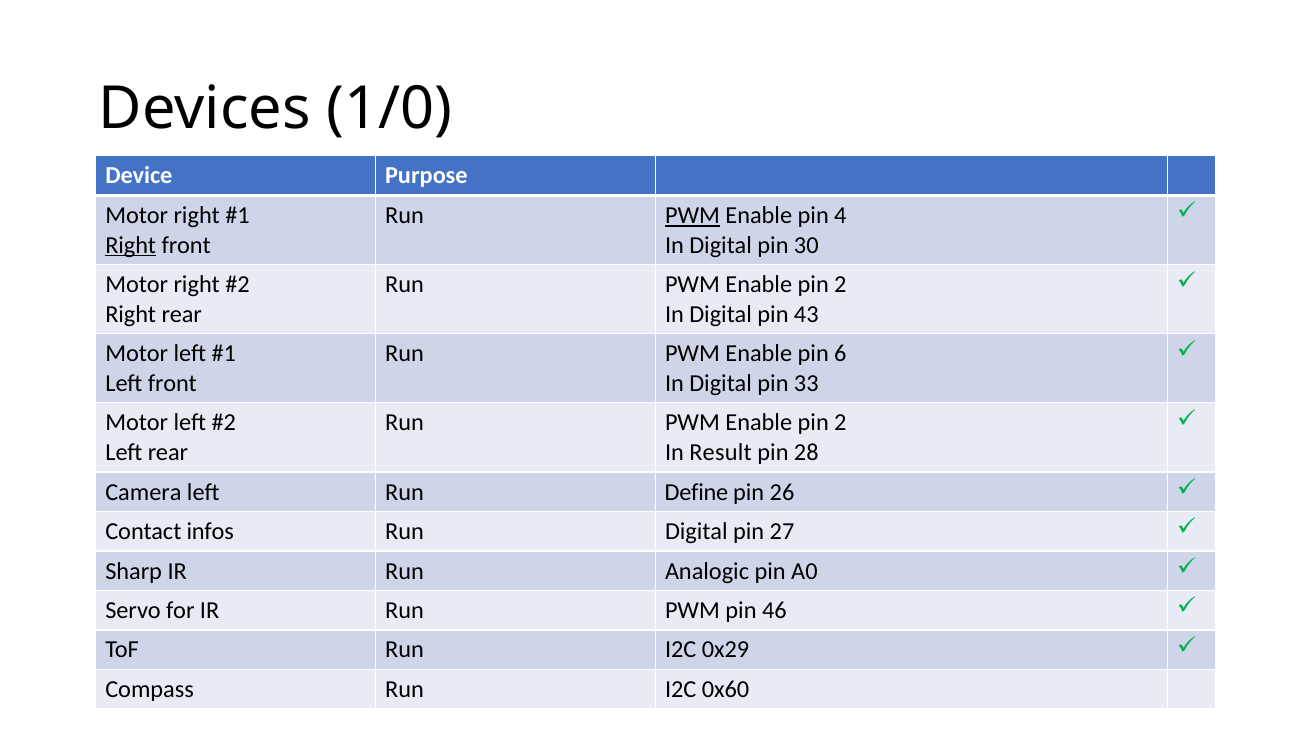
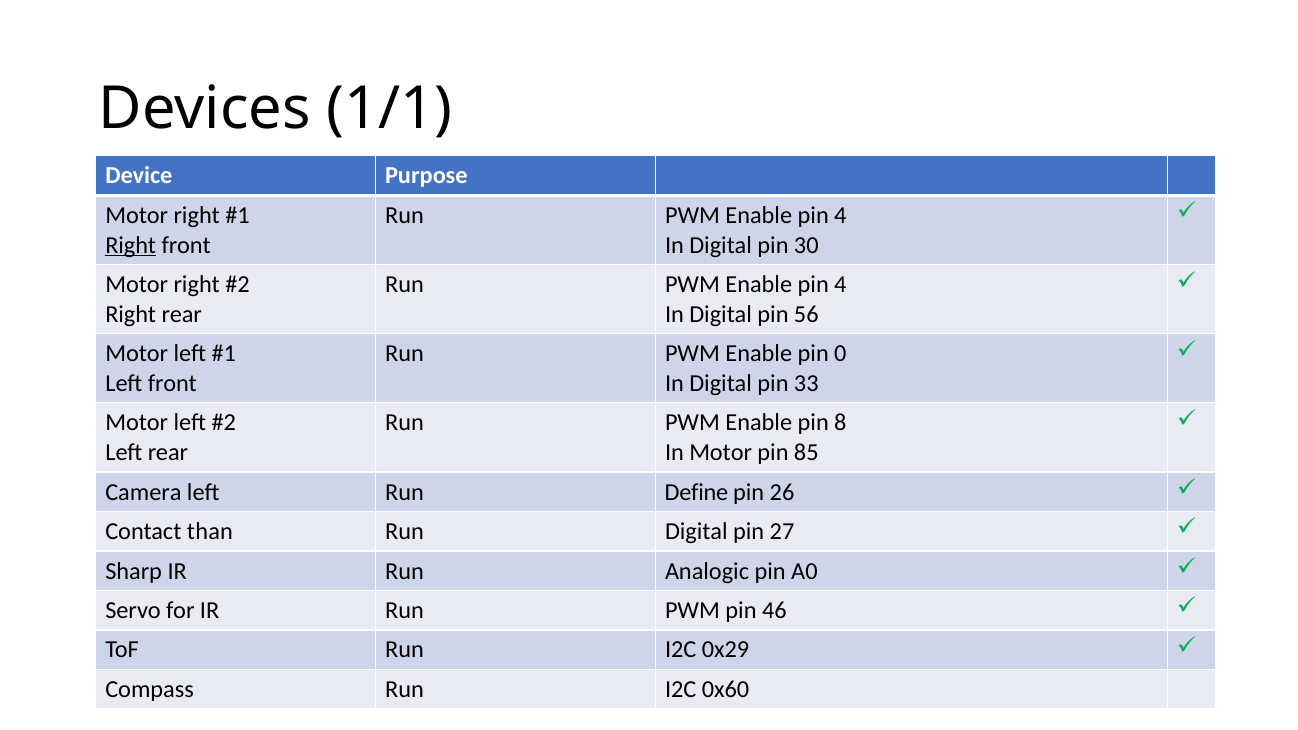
1/0: 1/0 -> 1/1 (389, 109)
PWM underline: present -> none (692, 215)
2: 2 -> 4 (840, 285)
43: 43 -> 56 (806, 314)
6: 6 -> 0 (840, 354)
2: 2 -> 8 (840, 423)
In Result: Result -> Motor (721, 453)
28: 28 -> 85 (806, 453)
infos: infos -> than (210, 532)
